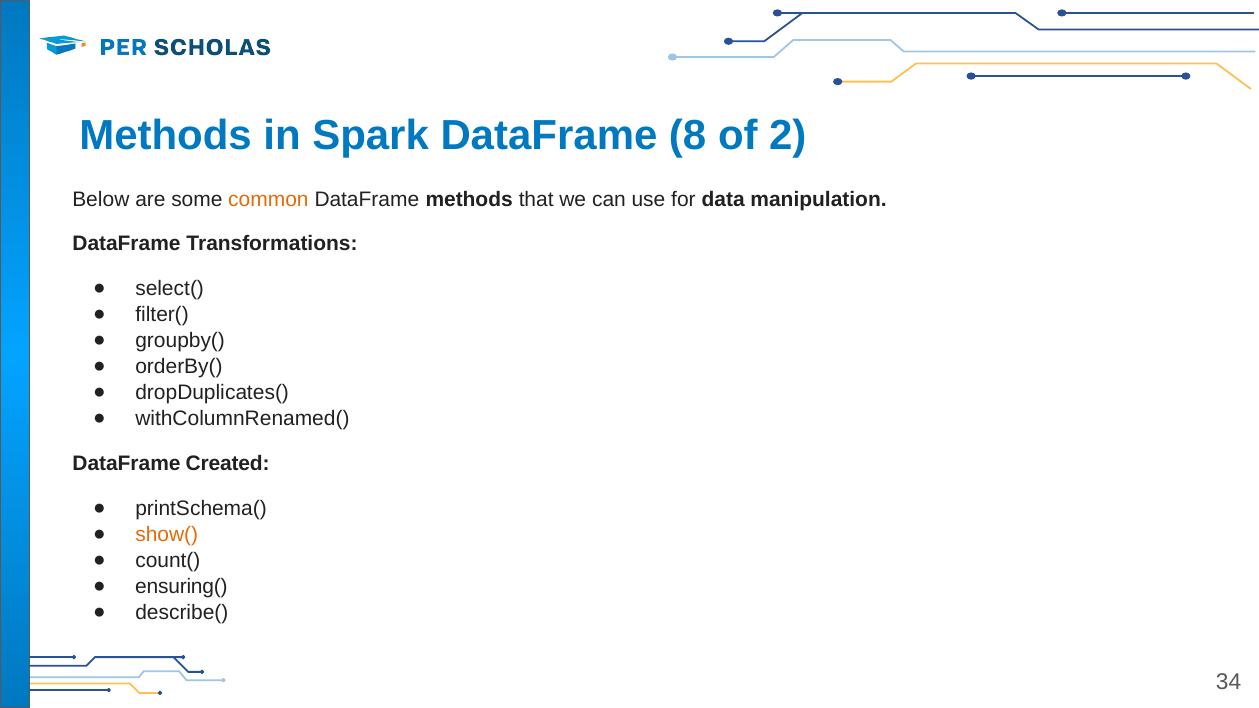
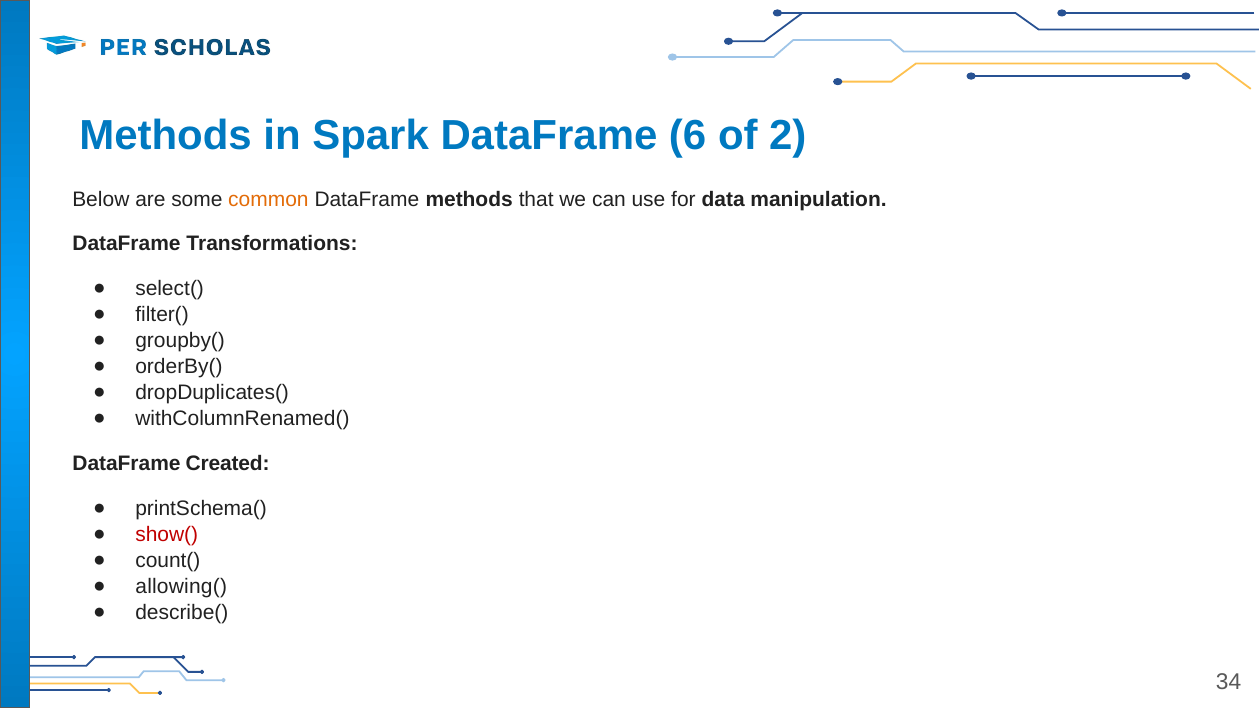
8: 8 -> 6 (688, 135)
show( colour: orange -> red (167, 535)
ensuring(: ensuring( -> allowing( (181, 587)
